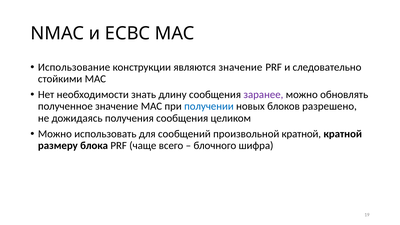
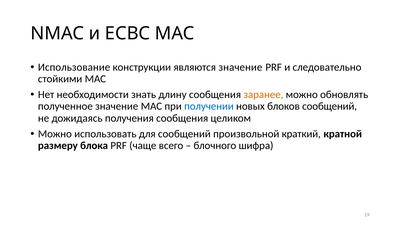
заранее colour: purple -> orange (263, 95)
блоков разрешено: разрешено -> сообщений (330, 106)
произвольной кратной: кратной -> краткий (301, 134)
